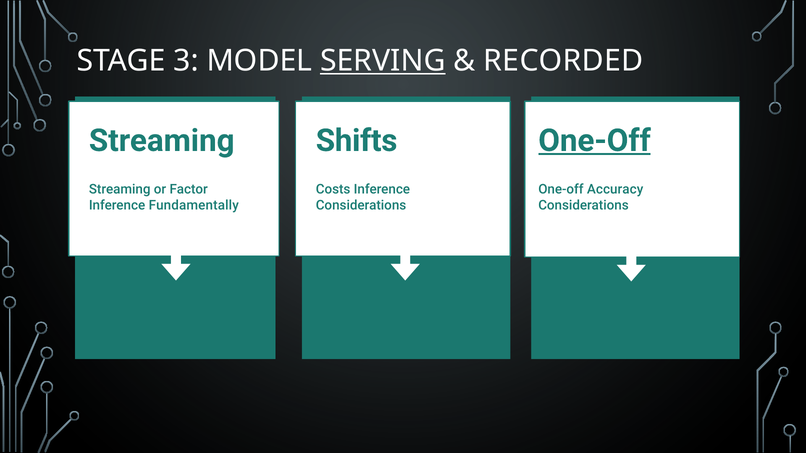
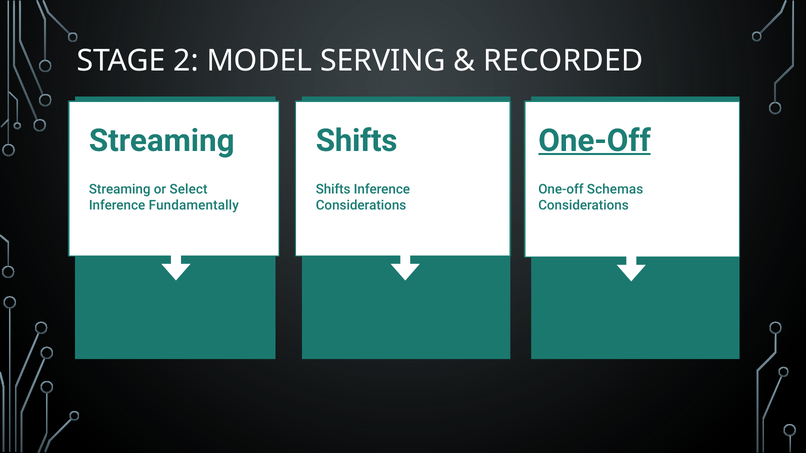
3: 3 -> 2 (186, 61)
SERVING underline: present -> none (383, 61)
Factor: Factor -> Select (189, 189)
Costs: Costs -> Shifts (333, 189)
Accuracy: Accuracy -> Schemas (615, 189)
